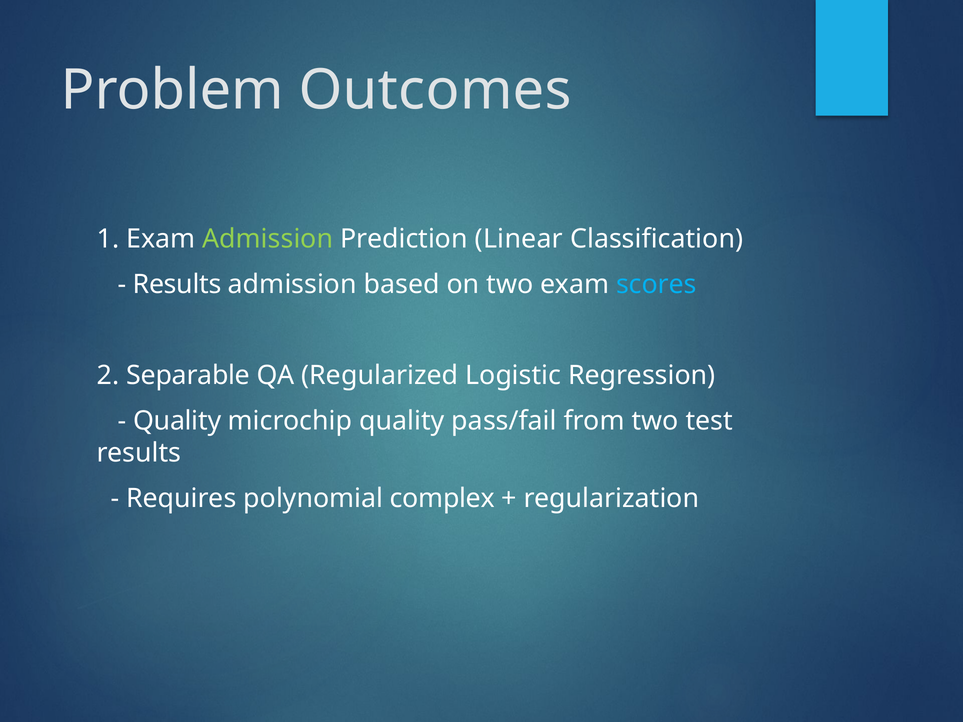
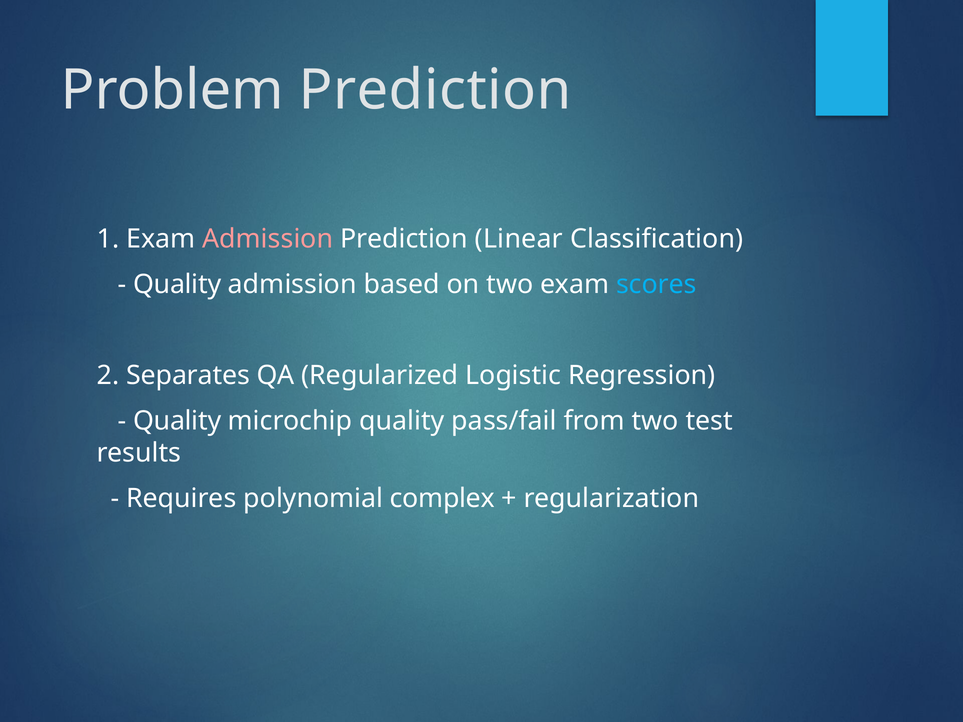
Problem Outcomes: Outcomes -> Prediction (435, 90)
Admission colour: light green -> pink (268, 239)
Results: Results -> Quality (177, 285)
Separable: Separable -> Separates (188, 376)
